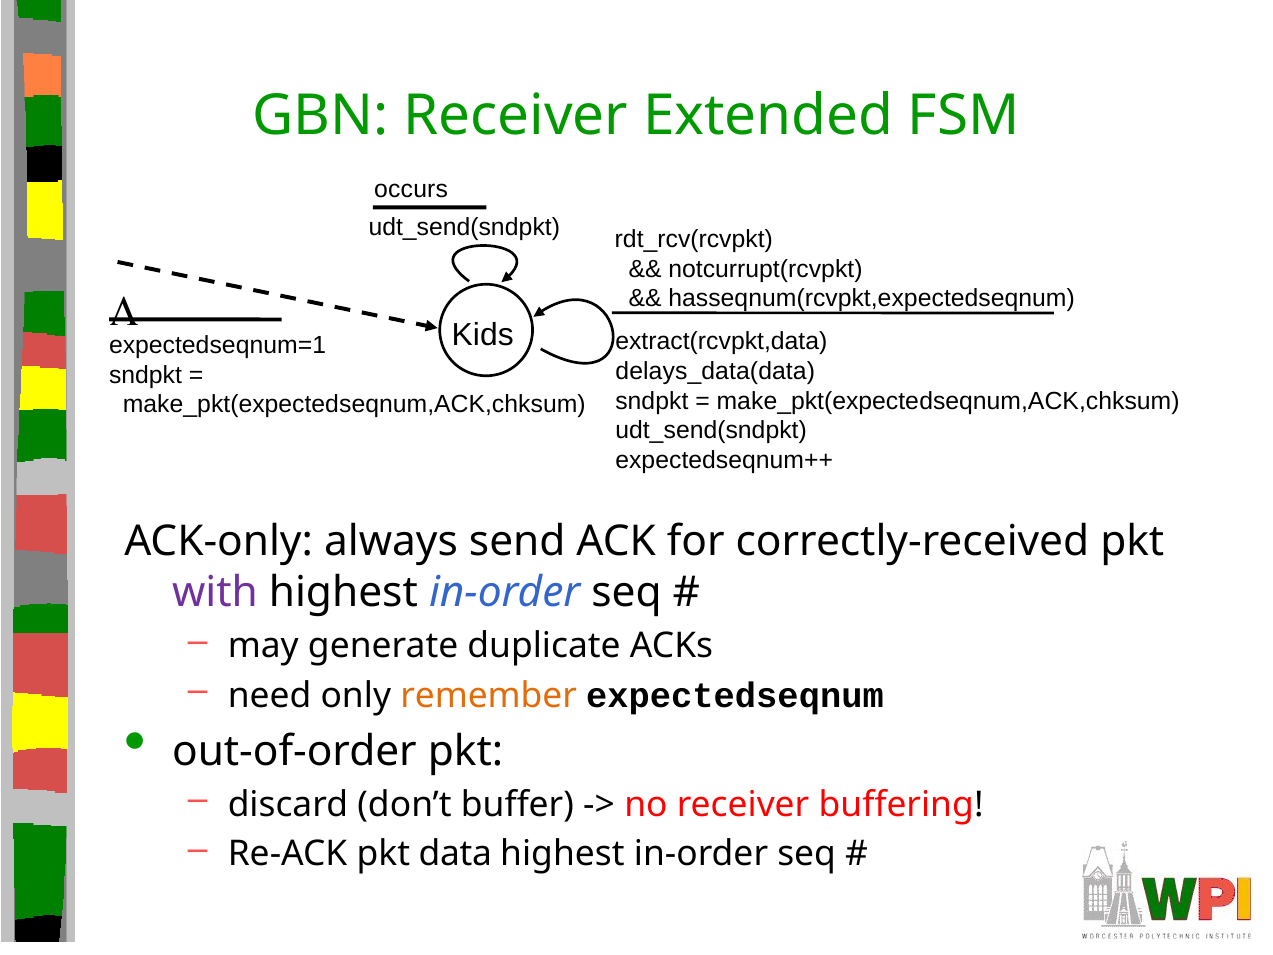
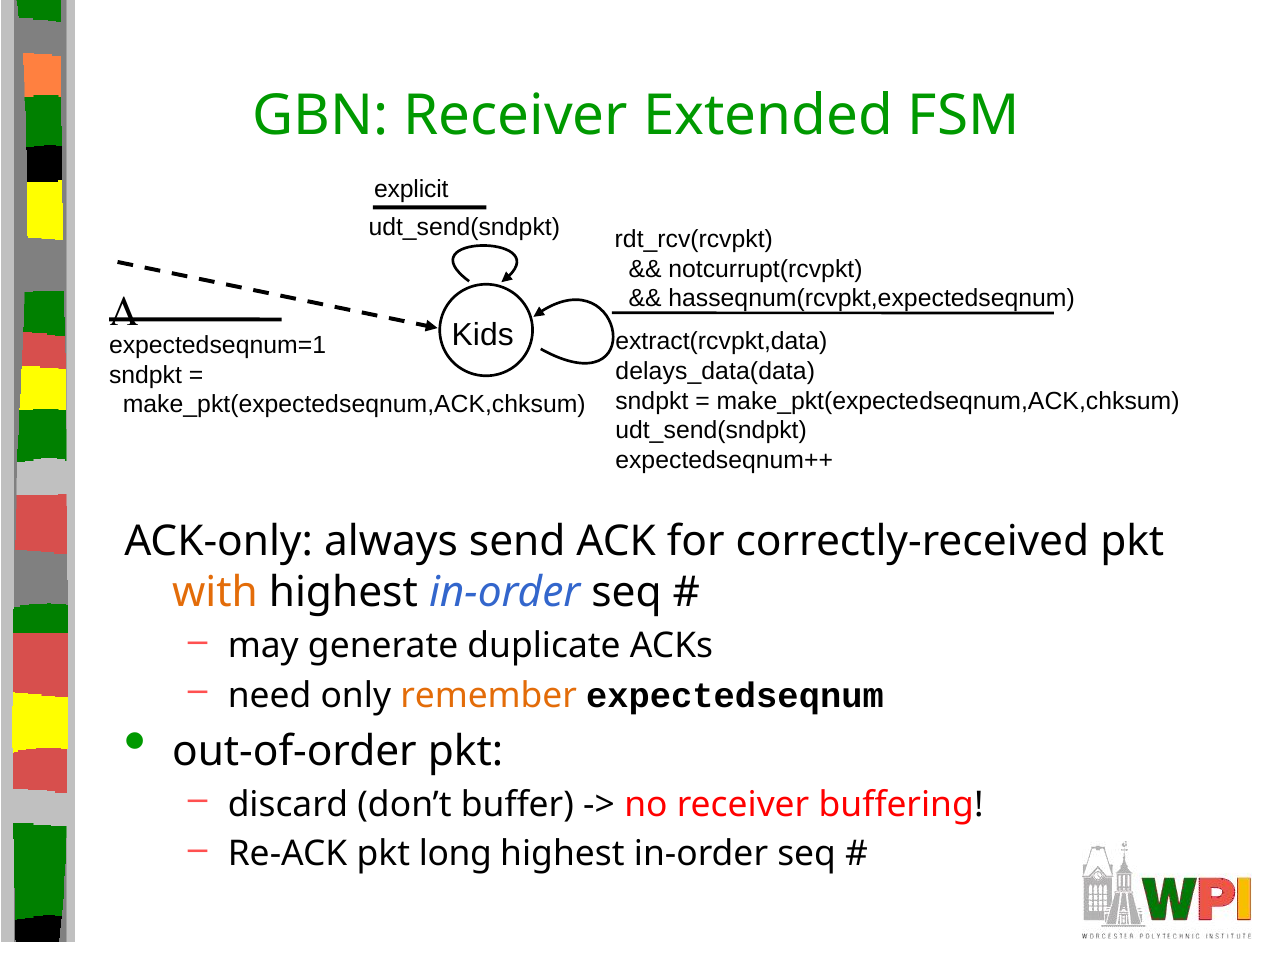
occurs: occurs -> explicit (411, 189)
with colour: purple -> orange (215, 593)
data: data -> long (455, 854)
